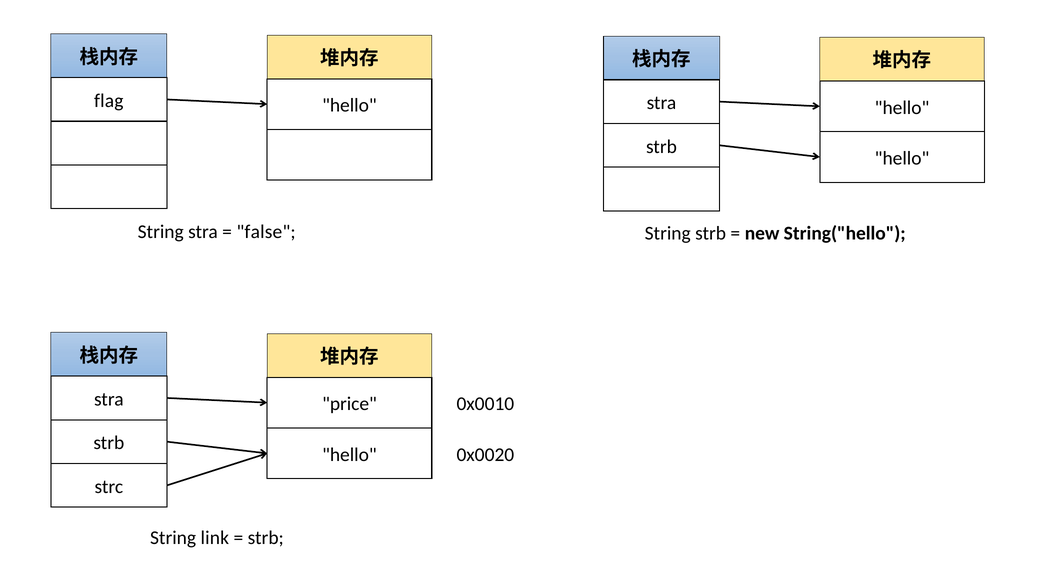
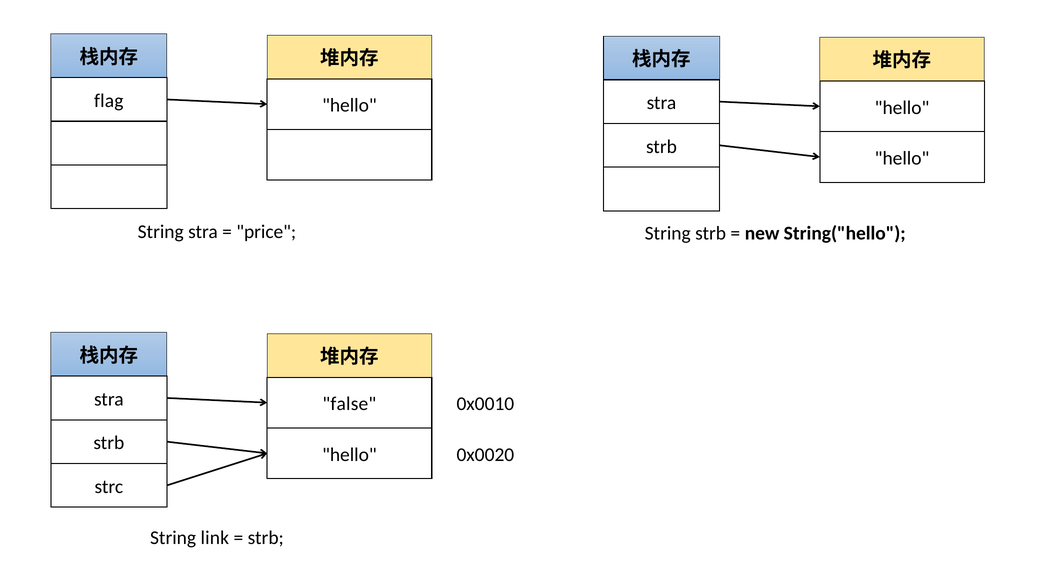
false: false -> price (266, 232)
price: price -> false (349, 404)
